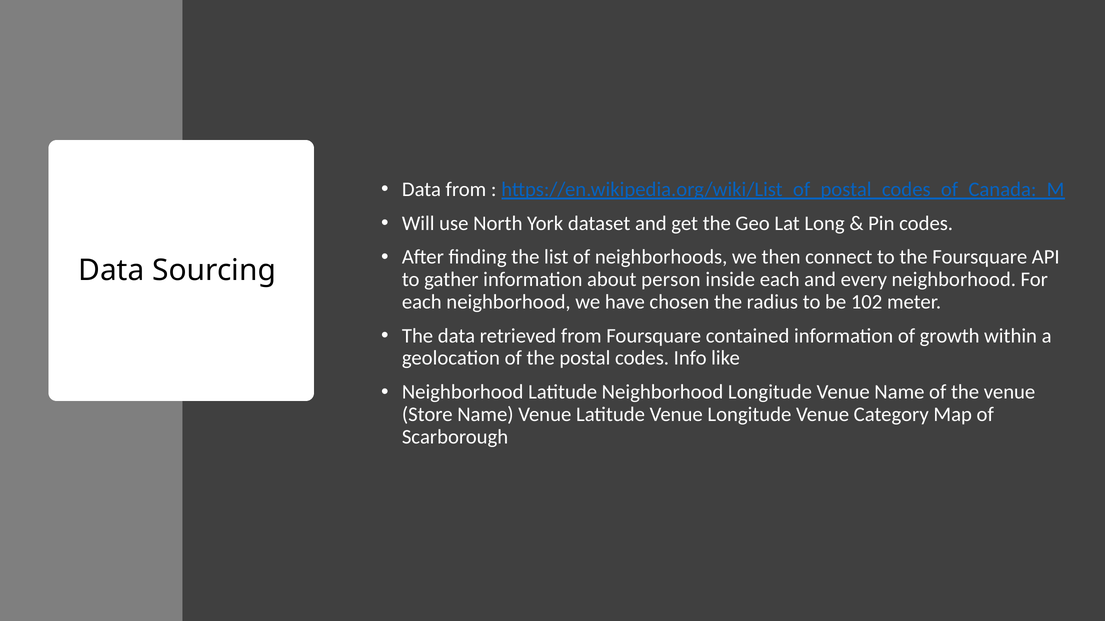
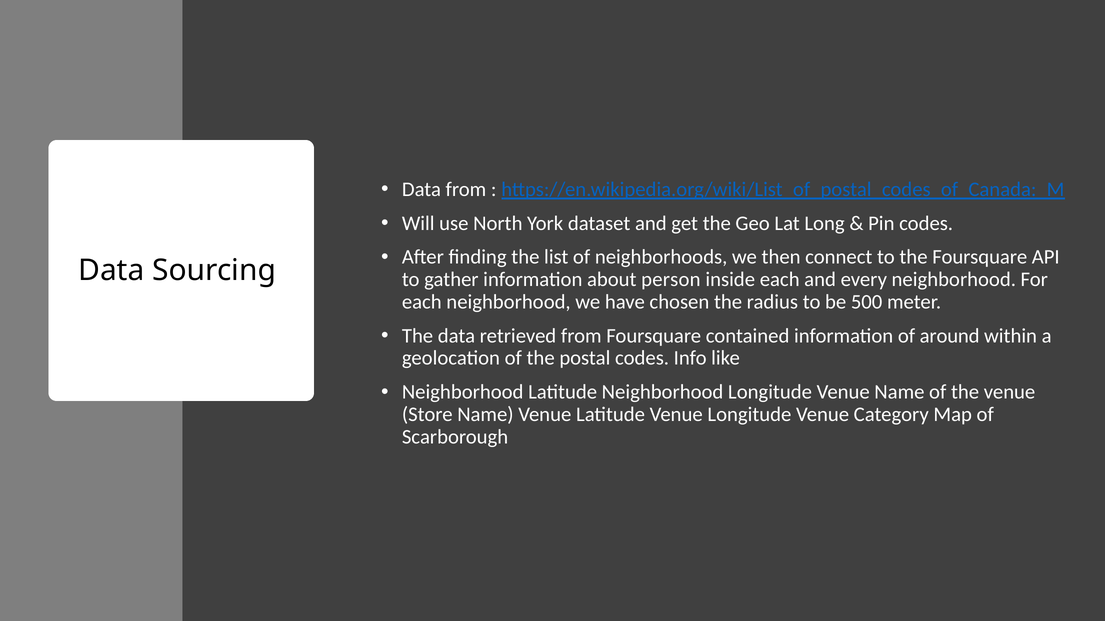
102: 102 -> 500 (867, 302)
growth: growth -> around (950, 336)
